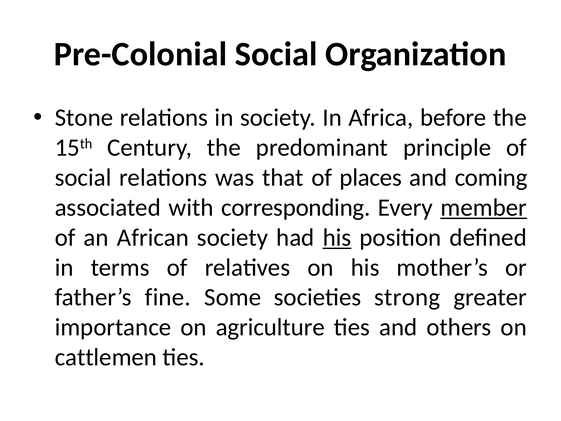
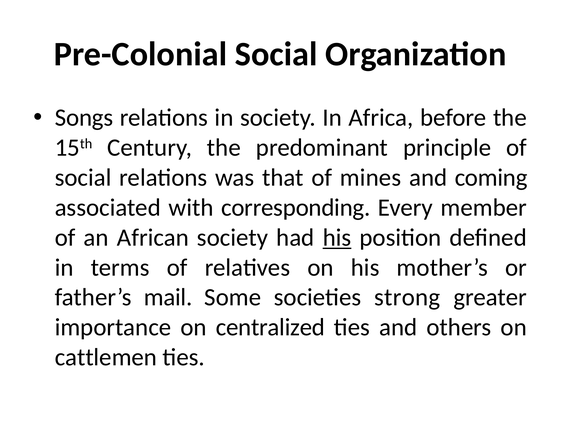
Stone: Stone -> Songs (84, 118)
places: places -> mines (371, 178)
member underline: present -> none (484, 207)
fine: fine -> mail (168, 297)
agriculture: agriculture -> centralized (270, 327)
